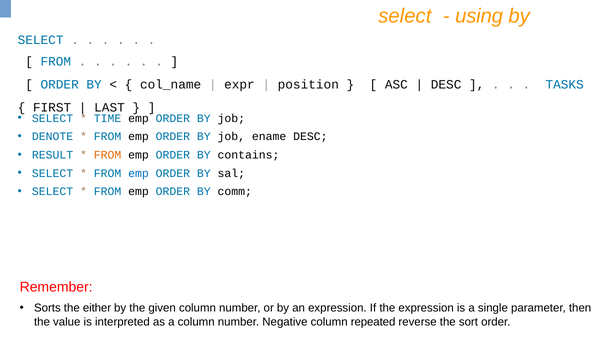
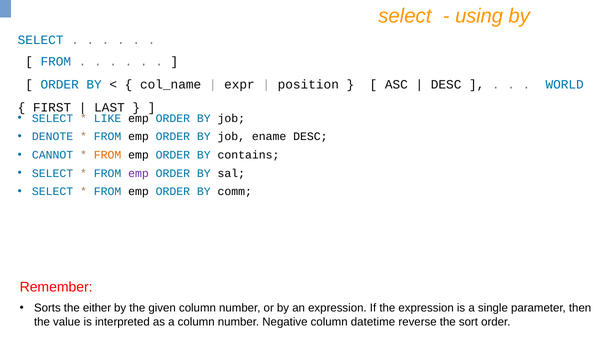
TASKS: TASKS -> WORLD (565, 84)
TIME: TIME -> LIKE (108, 118)
RESULT: RESULT -> CANNOT (53, 155)
emp colour: blue -> purple (139, 173)
repeated: repeated -> datetime (373, 322)
